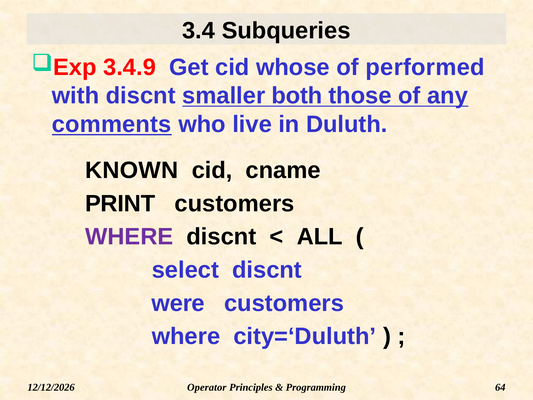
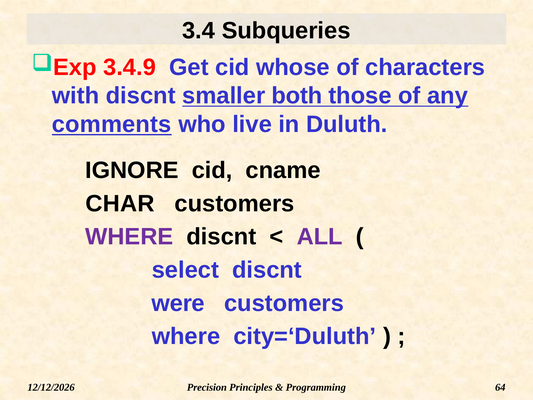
performed: performed -> characters (425, 67)
KNOWN: KNOWN -> IGNORE (132, 170)
PRINT: PRINT -> CHAR (120, 203)
ALL colour: black -> purple (320, 237)
Operator: Operator -> Precision (207, 387)
